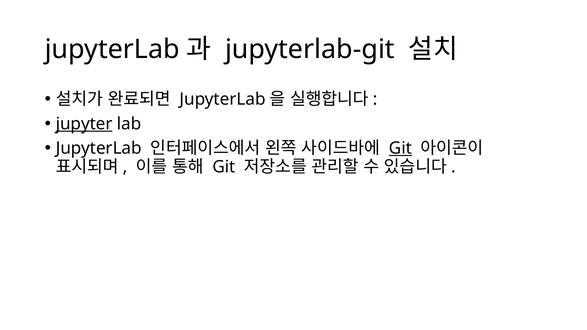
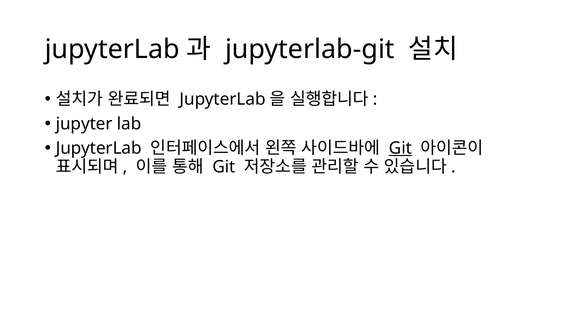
jupyter underline: present -> none (84, 124)
